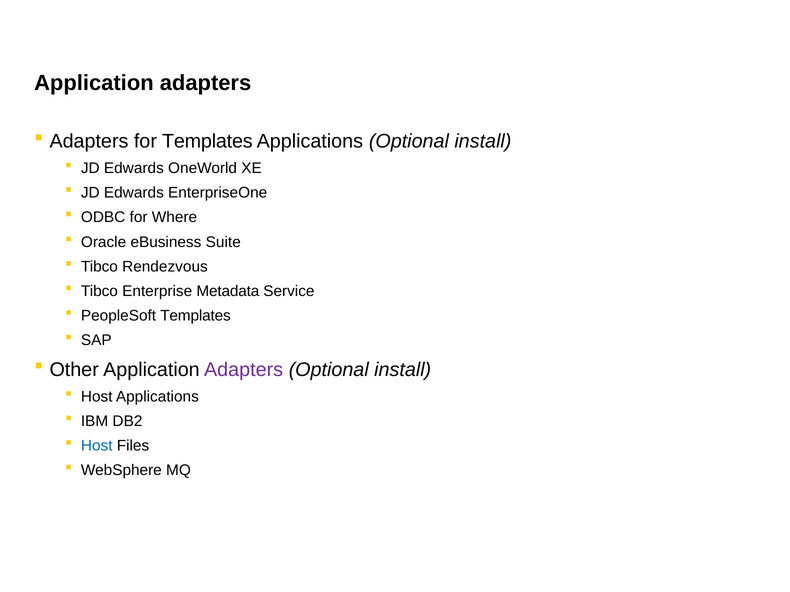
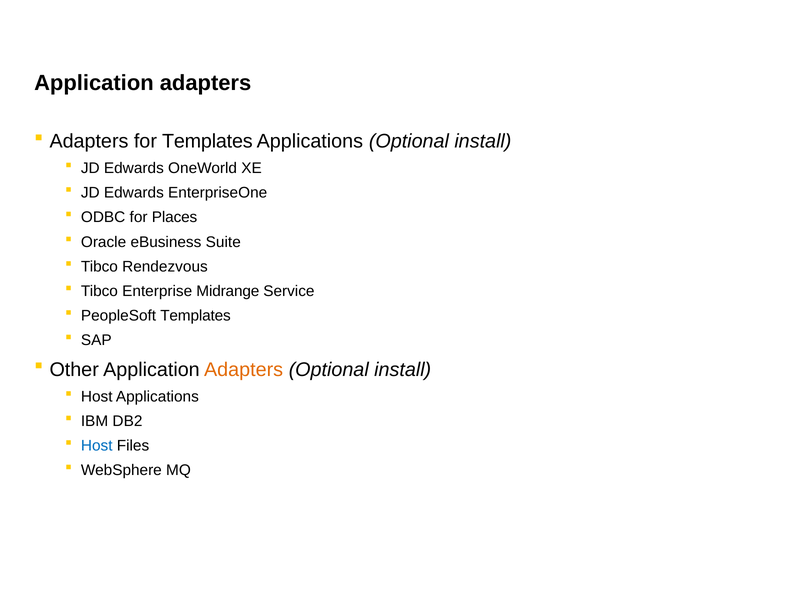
Where: Where -> Places (175, 218)
Metadata: Metadata -> Midrange (228, 291)
Adapters colour: purple -> orange (244, 370)
